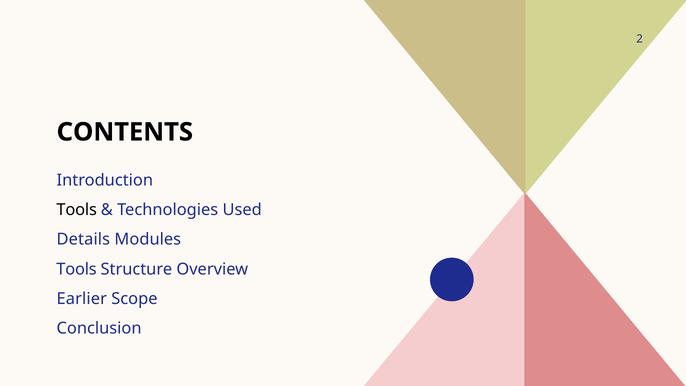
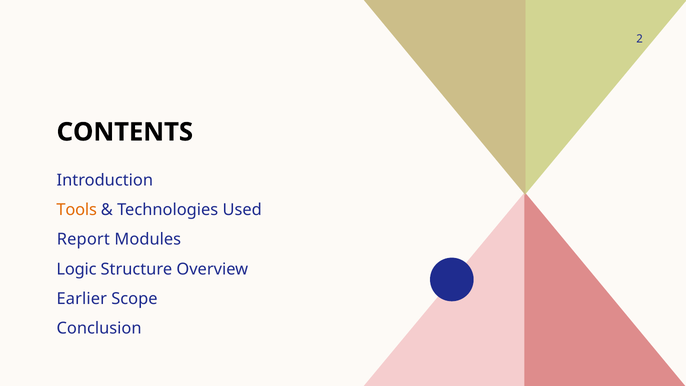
Tools colour: black -> orange (77, 210)
Details: Details -> Report (83, 239)
Tools: Tools -> Logic (77, 269)
